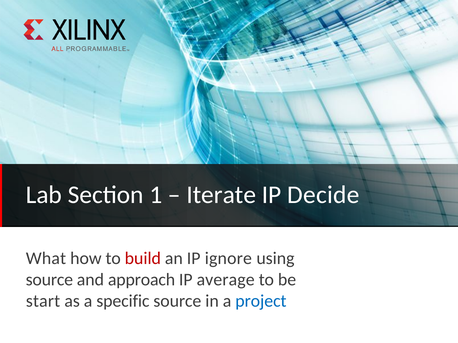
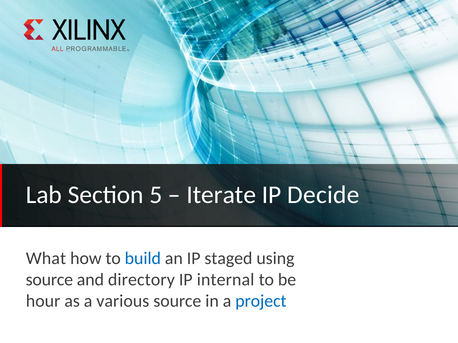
1: 1 -> 5 (156, 195)
build colour: red -> blue (143, 259)
ignore: ignore -> staged (228, 259)
approach: approach -> directory (141, 280)
average: average -> internal (226, 280)
start: start -> hour (43, 301)
specific: specific -> various (123, 301)
